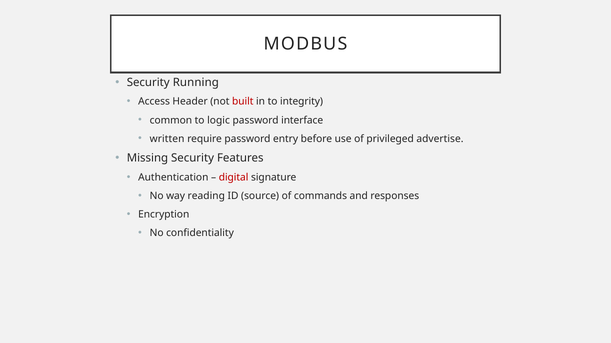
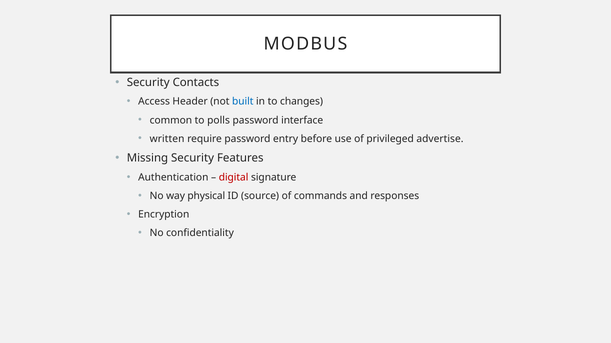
Running: Running -> Contacts (196, 83)
built colour: red -> blue (243, 102)
integrity: integrity -> changes (302, 102)
logic: logic -> polls (219, 120)
reading: reading -> physical (206, 196)
